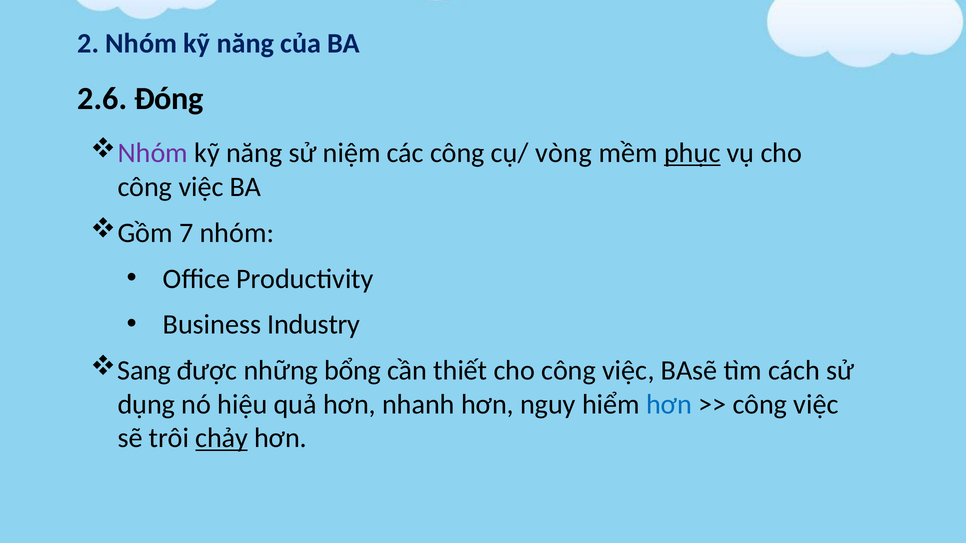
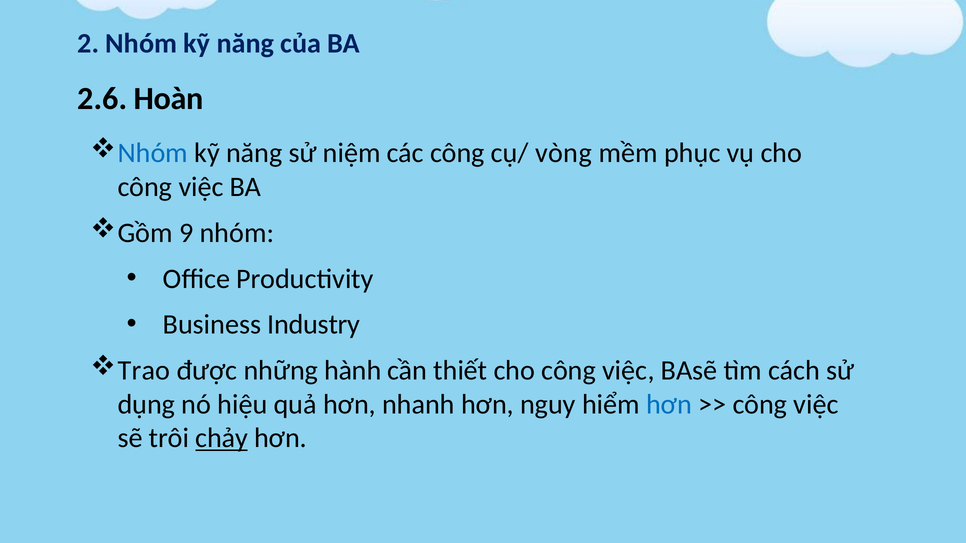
Đóng: Đóng -> Hoàn (169, 99)
Nhóm colour: purple -> blue (153, 153)
phục underline: present -> none (692, 153)
7: 7 -> 9 (186, 233)
Sang: Sang -> Trao (144, 371)
bổng: bổng -> hành (353, 371)
